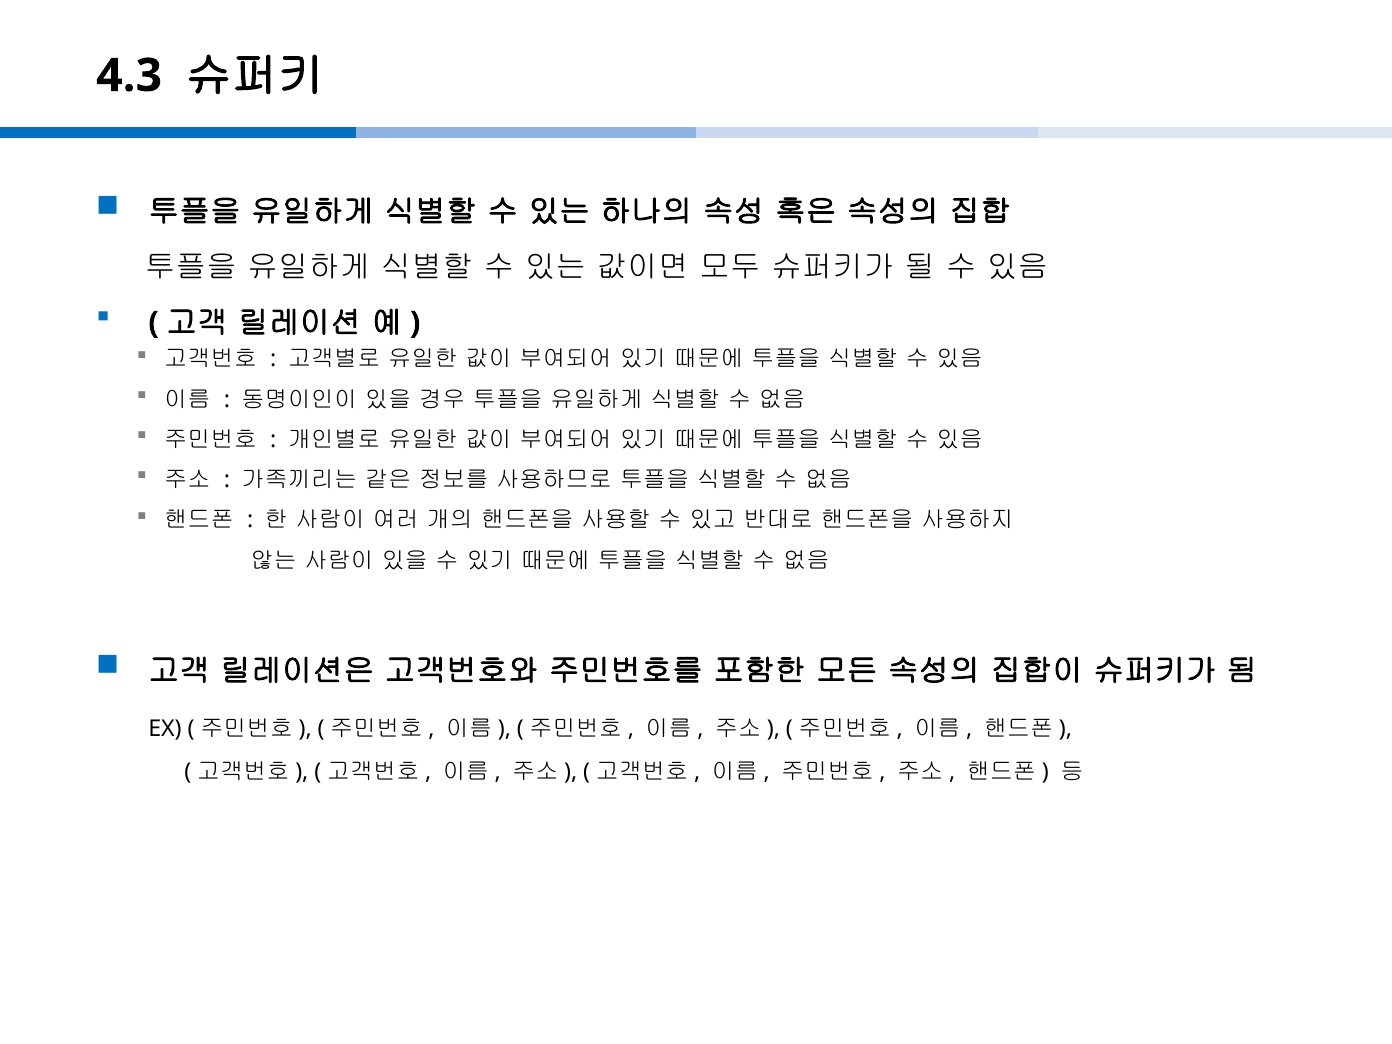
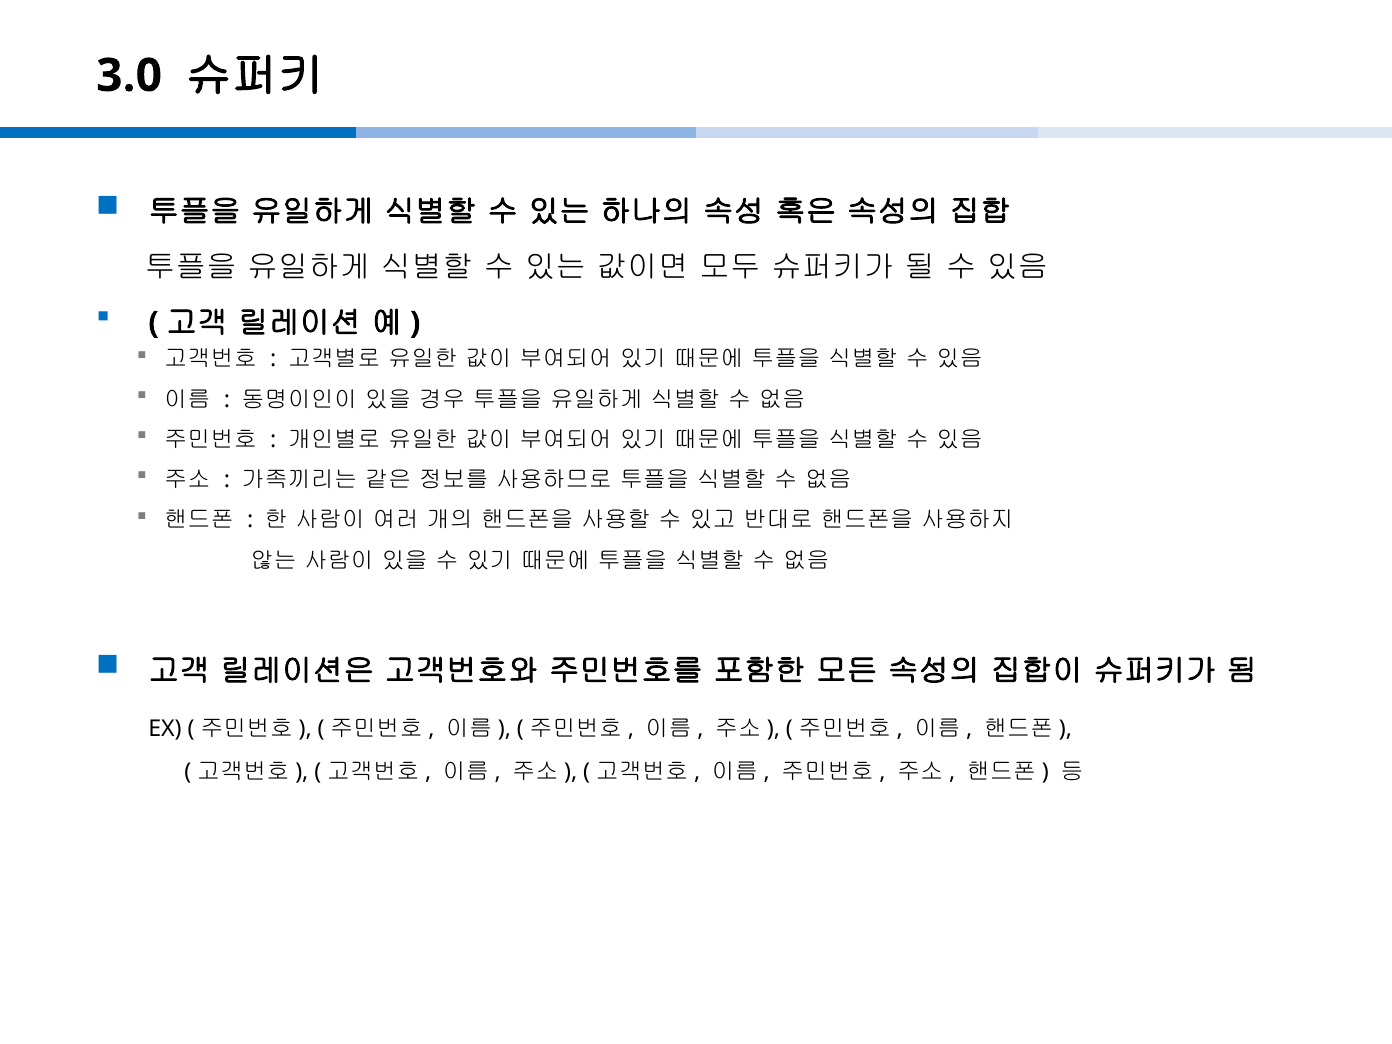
4.3: 4.3 -> 3.0 (129, 76)
